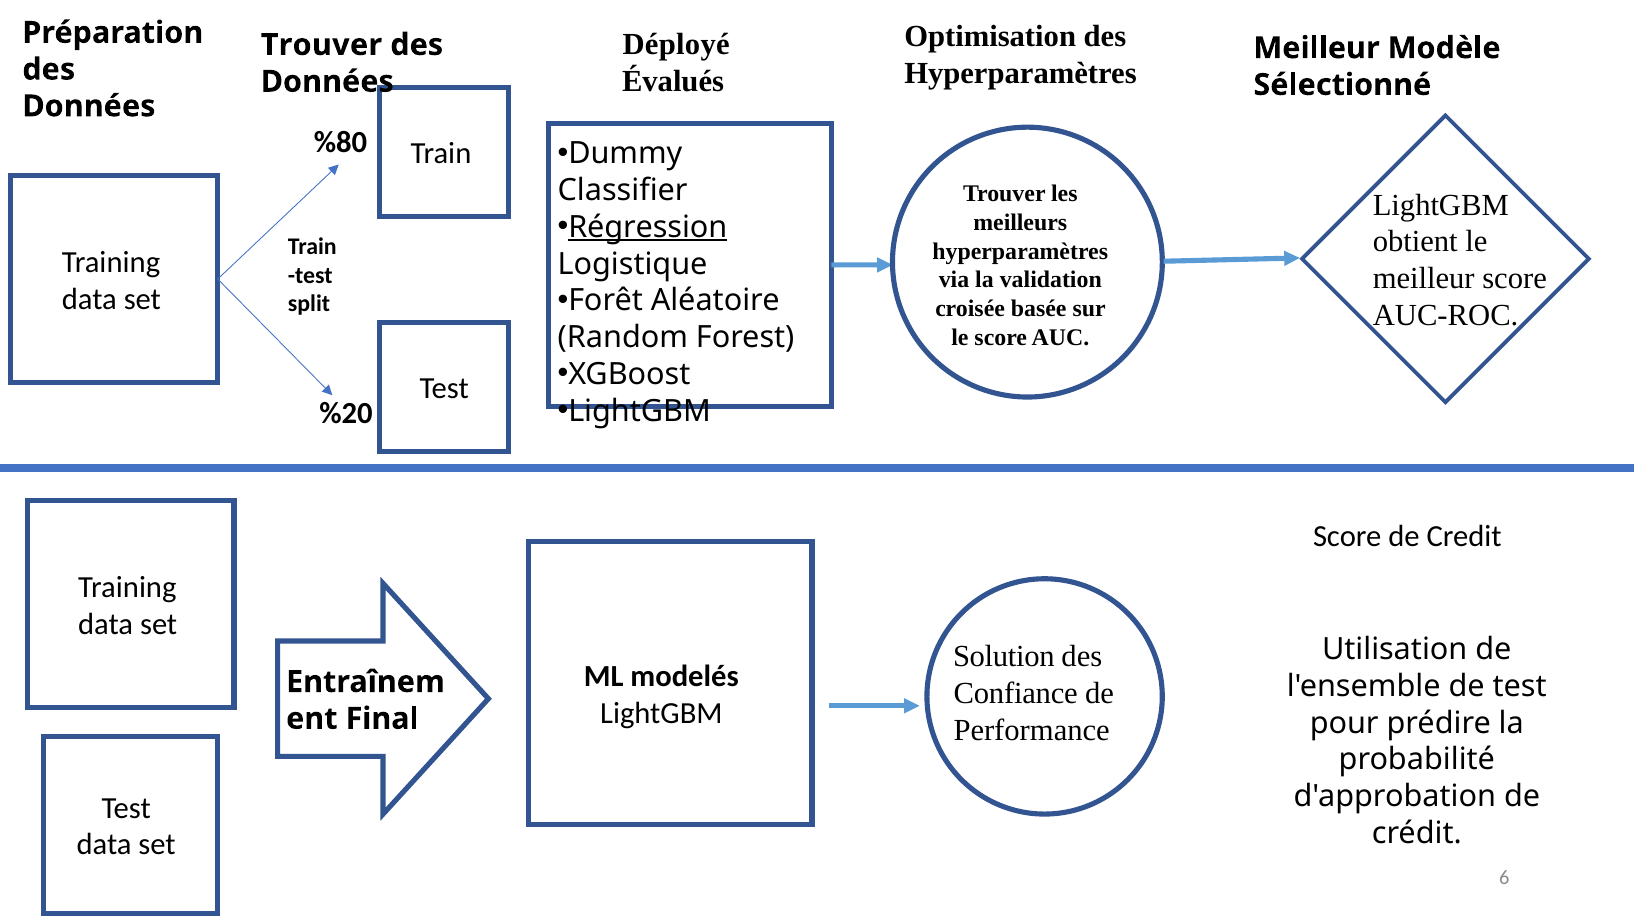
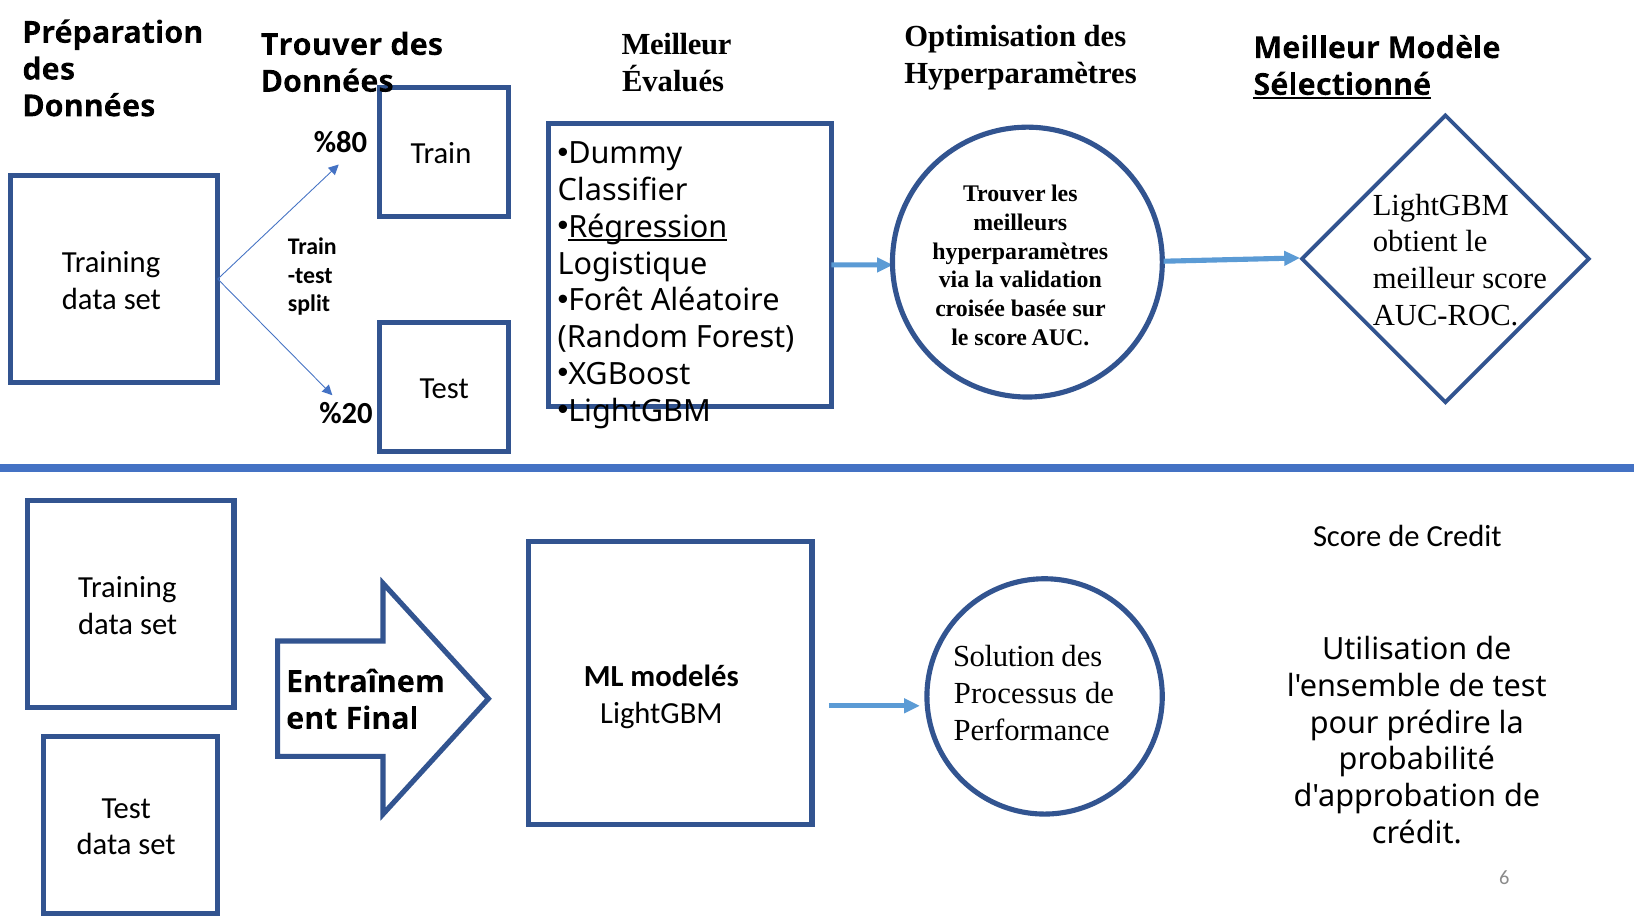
Déployé: Déployé -> Meilleur (676, 45)
Sélectionné underline: none -> present (1342, 85)
Confiance: Confiance -> Processus (1015, 693)
